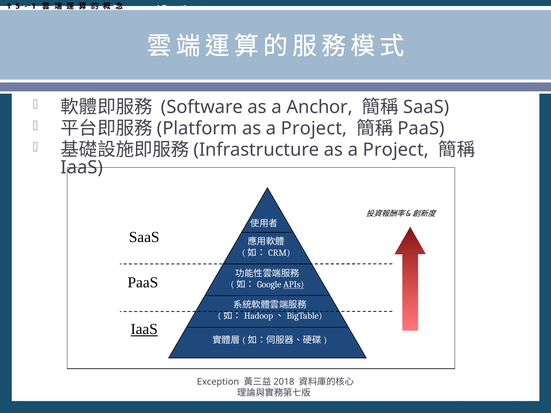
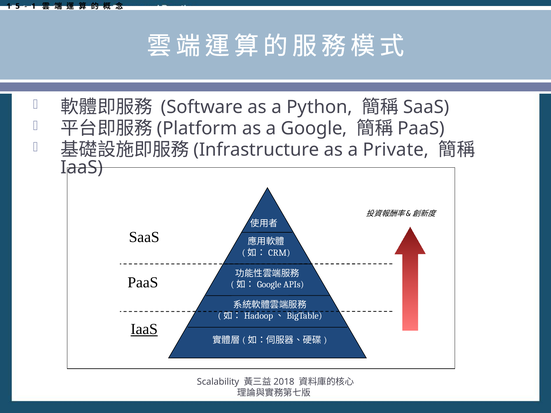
Anchor: Anchor -> Python (320, 107)
Project: Project -> Google (314, 129)
Project: Project -> Private (396, 150)
APIs underline: present -> none (294, 285)
Exception: Exception -> Scalability (218, 382)
